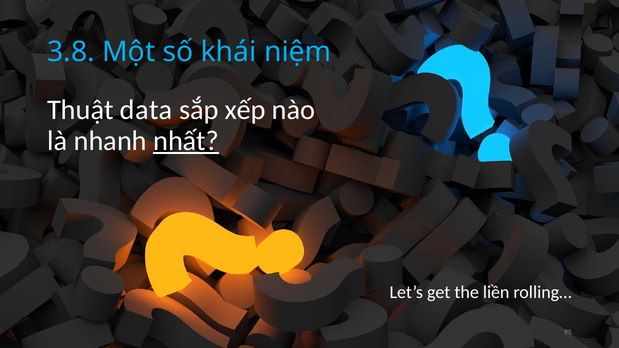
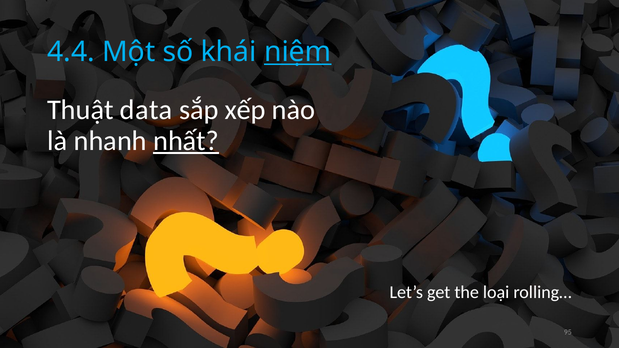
3.8: 3.8 -> 4.4 (71, 52)
niệm underline: none -> present (298, 52)
liền: liền -> loại (496, 292)
